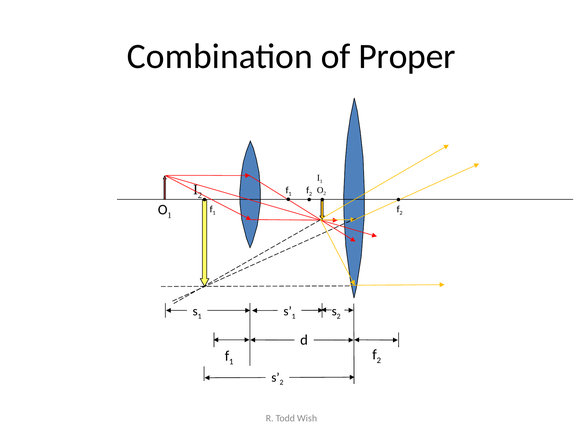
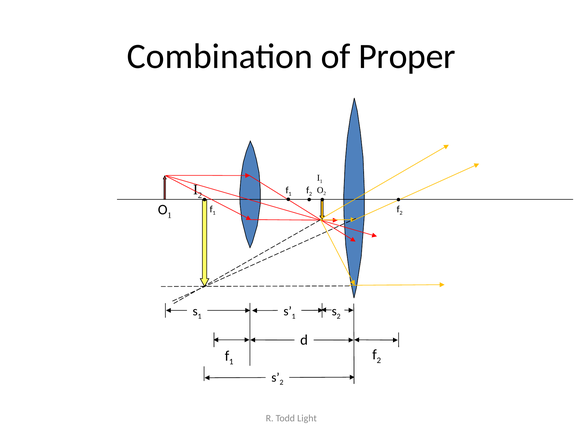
Wish: Wish -> Light (307, 418)
